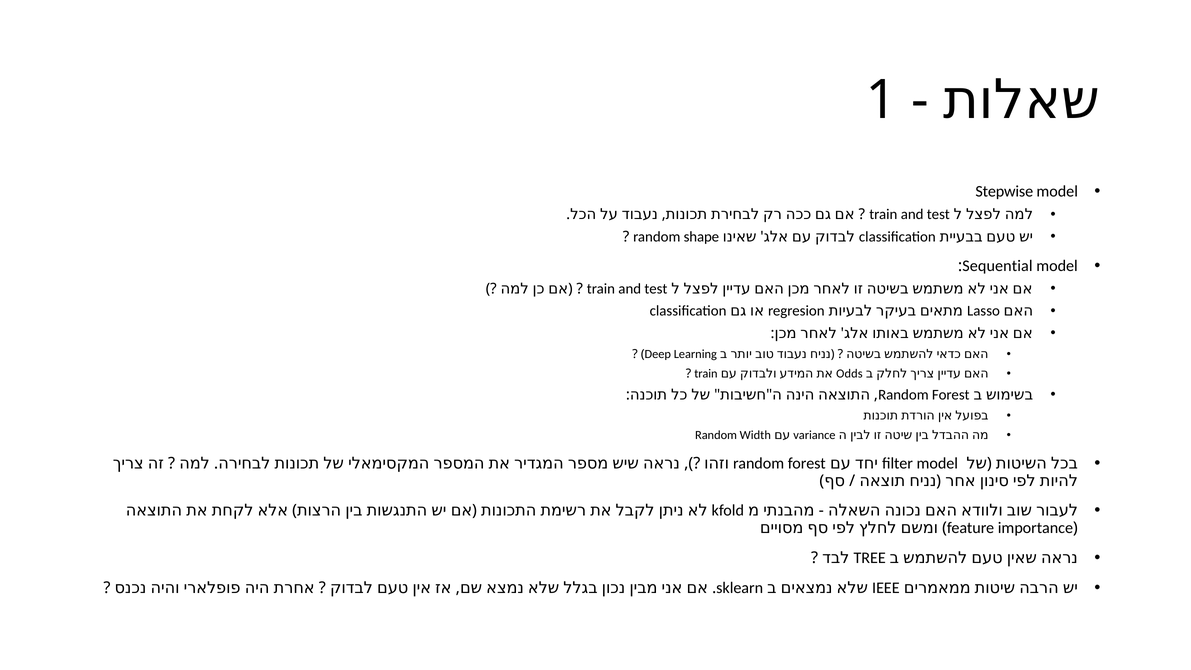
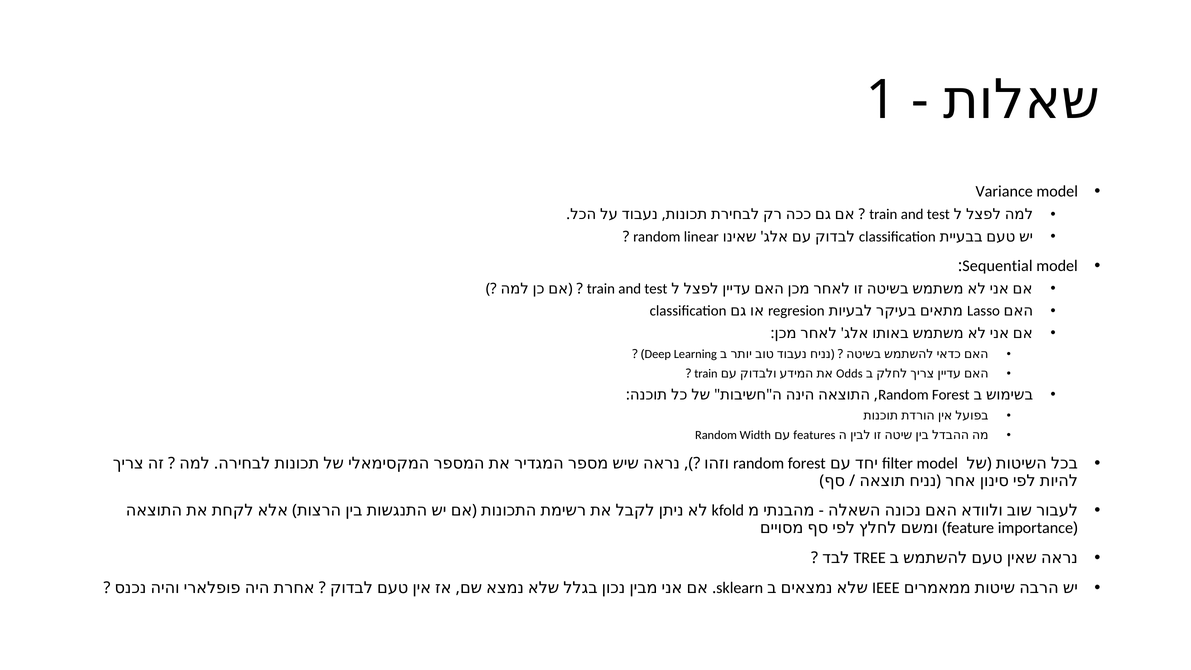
Stepwise: Stepwise -> Variance (1004, 191)
shape: shape -> linear (701, 237)
variance: variance -> features (814, 435)
